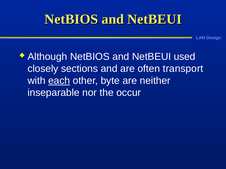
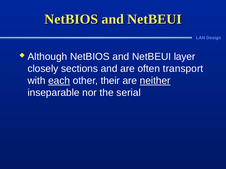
used: used -> layer (185, 57)
byte: byte -> their (110, 81)
neither underline: none -> present (155, 81)
occur: occur -> serial (129, 93)
